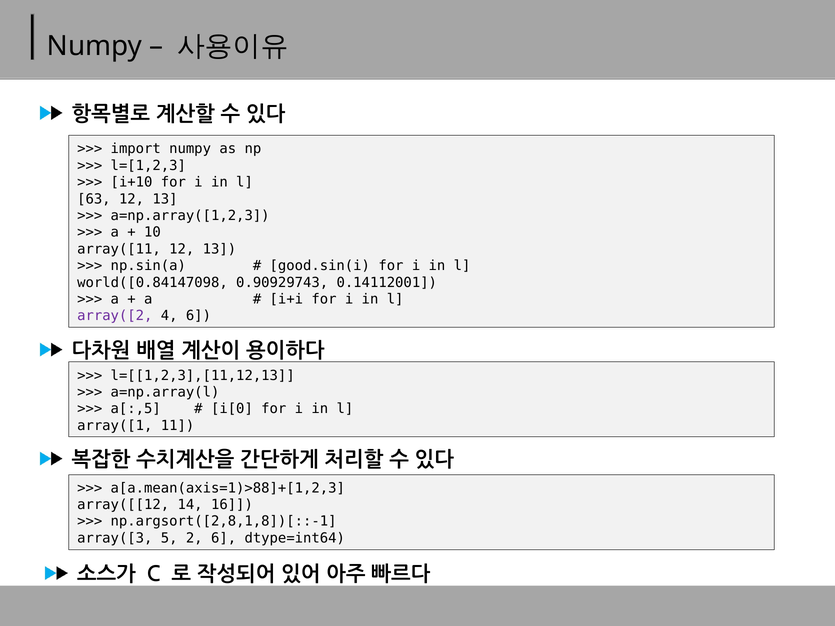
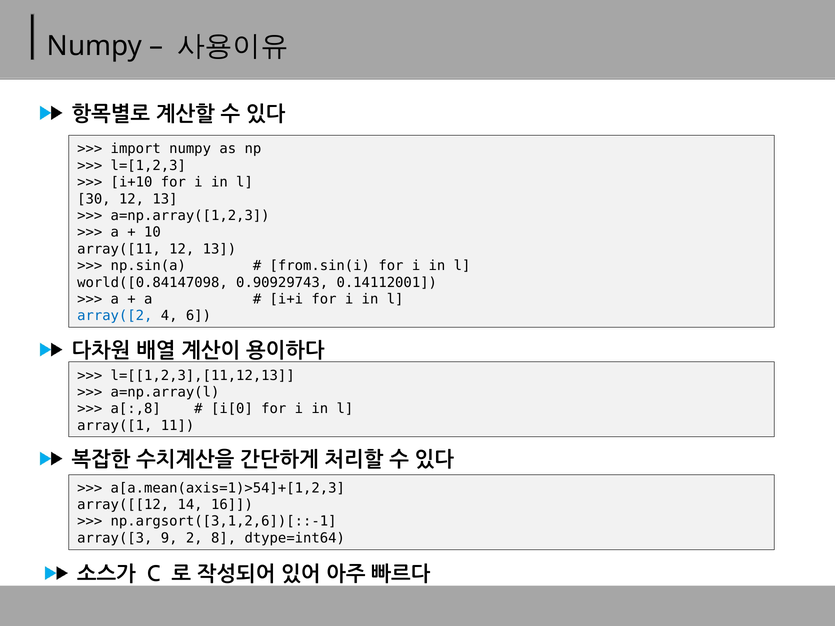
63: 63 -> 30 (94, 199)
good.sin(i: good.sin(i -> from.sin(i (320, 266)
array([2 colour: purple -> blue (115, 316)
a[:,5: a[:,5 -> a[:,8 (136, 409)
a[a.mean(axis=1)>88]+[1,2,3: a[a.mean(axis=1)>88]+[1,2,3 -> a[a.mean(axis=1)>54]+[1,2,3 (228, 488)
np.argsort([2,8,1,8])[::-1: np.argsort([2,8,1,8])[::-1 -> np.argsort([3,1,2,6])[::-1 (224, 522)
5: 5 -> 9 (169, 538)
2 6: 6 -> 8 (224, 538)
